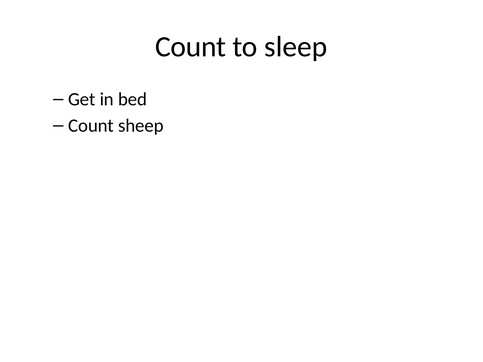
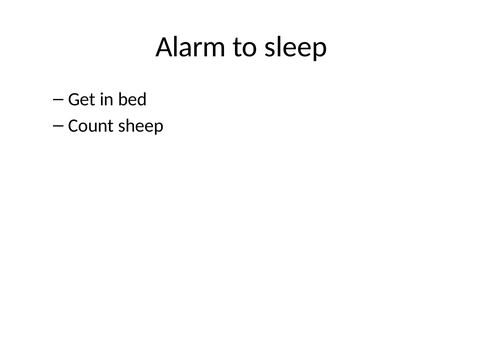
Count: Count -> Alarm (191, 47)
